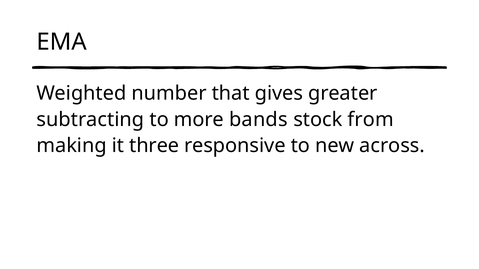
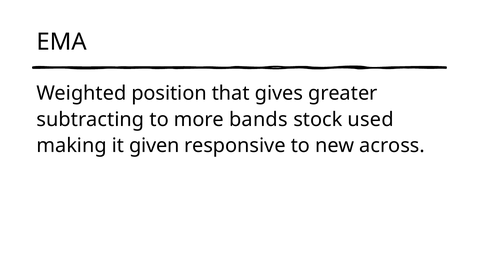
number: number -> position (169, 93)
from: from -> used (371, 120)
three: three -> given (154, 146)
